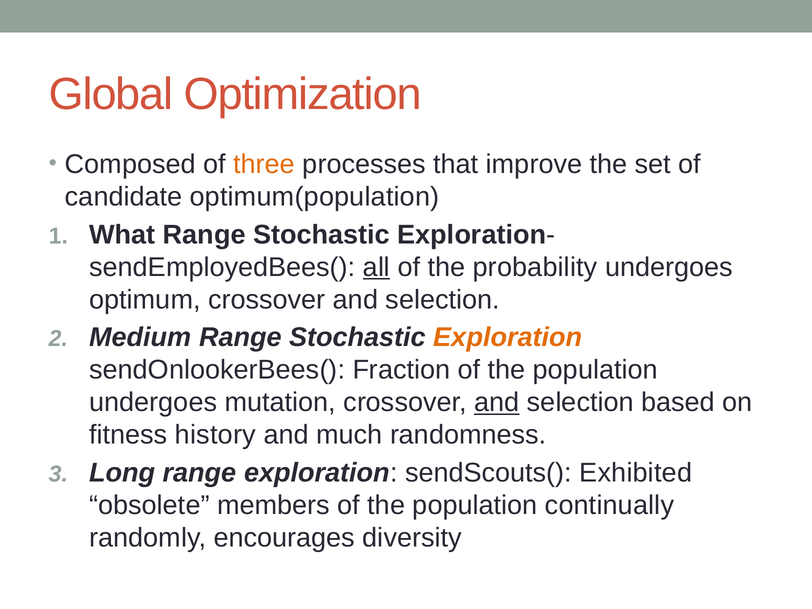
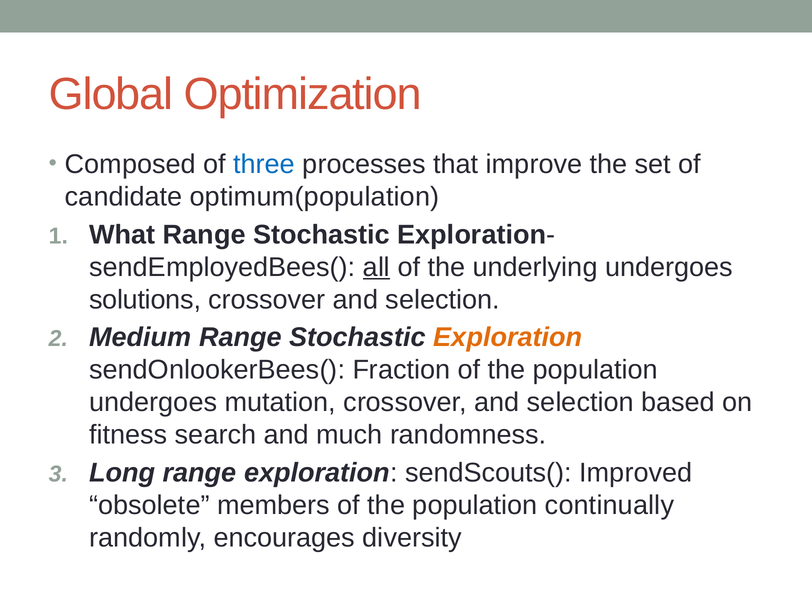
three colour: orange -> blue (264, 164)
probability: probability -> underlying (535, 267)
optimum: optimum -> solutions (145, 300)
and underline: present -> none (497, 402)
history: history -> search (216, 435)
Exhibited: Exhibited -> Improved (636, 473)
